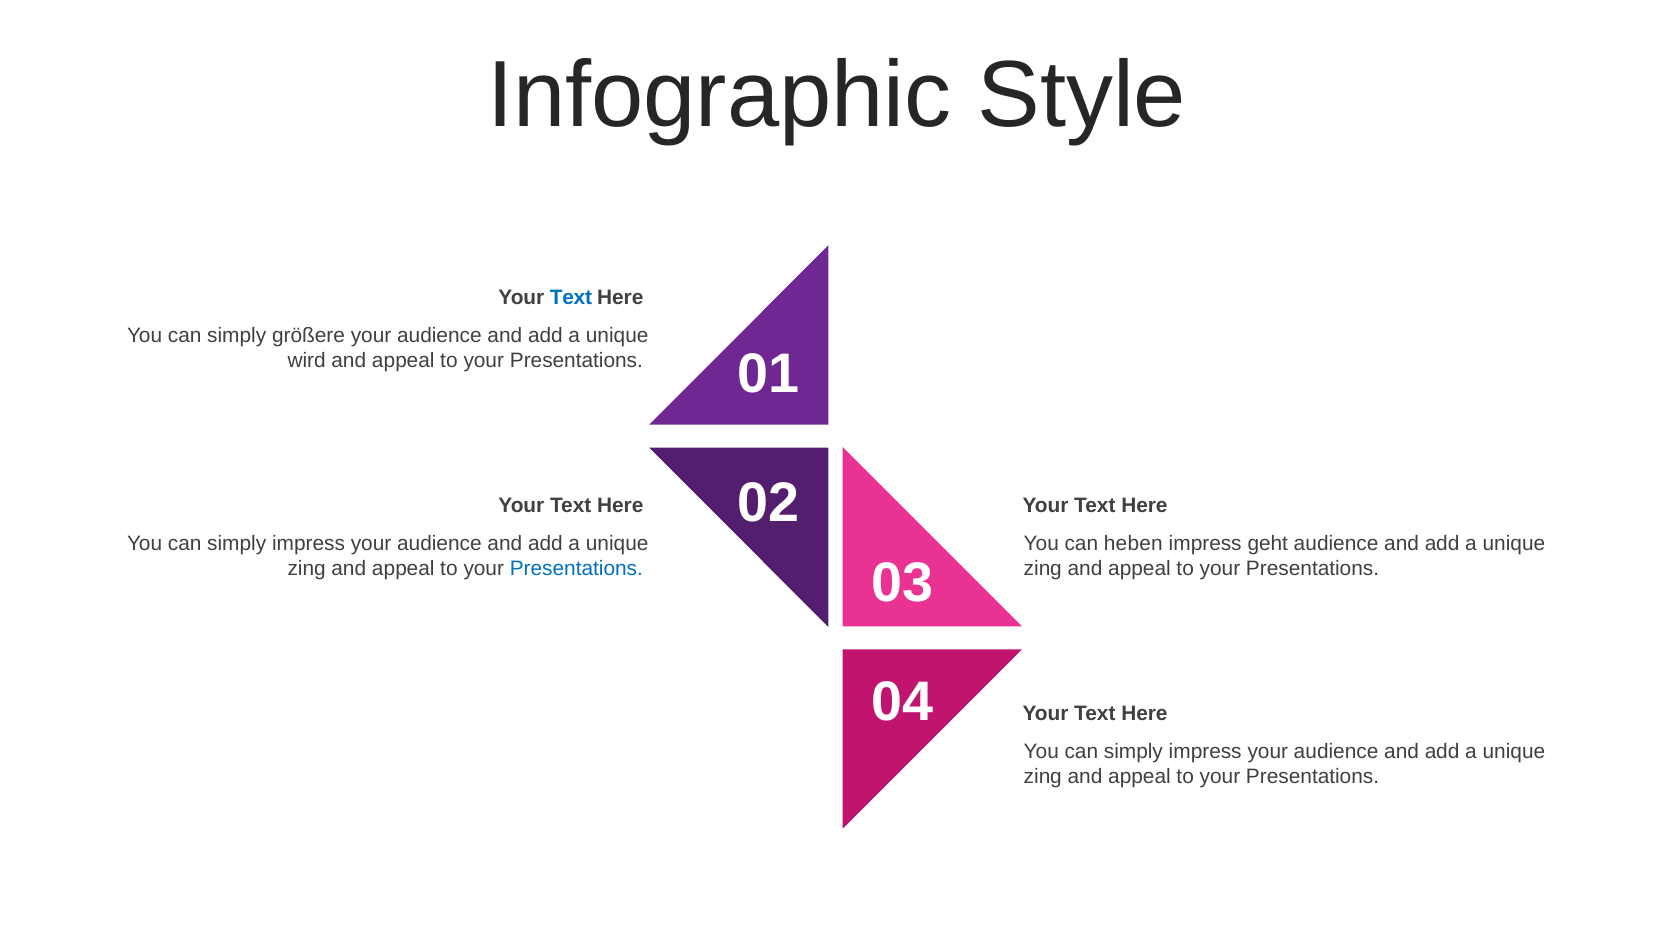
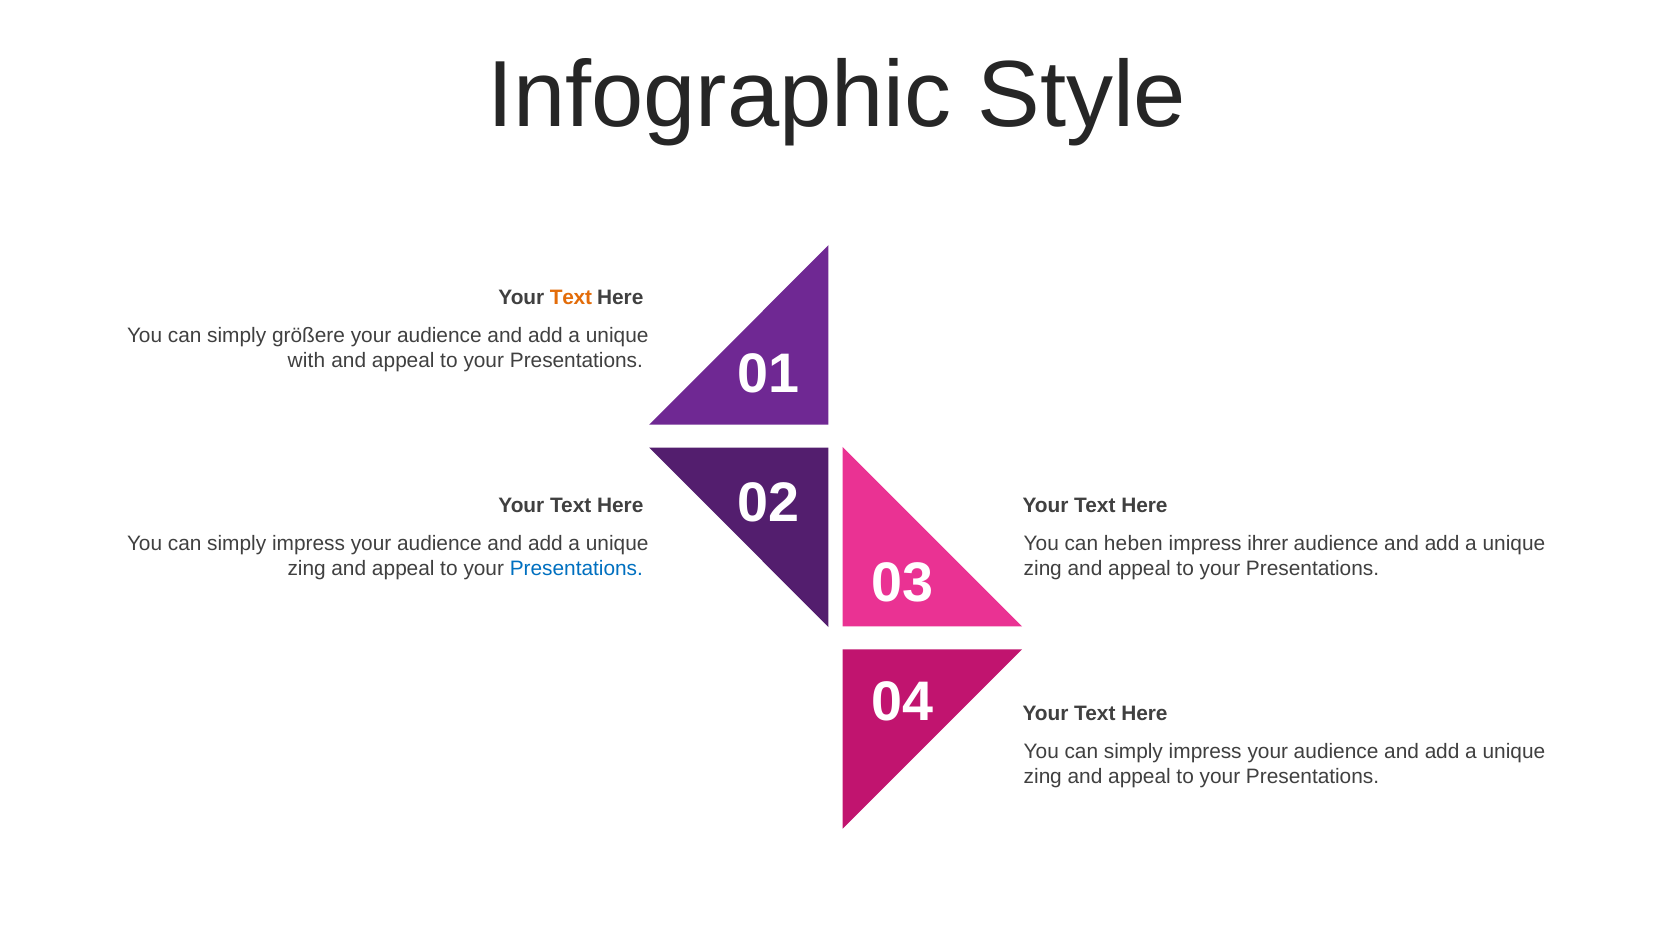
Text colour: blue -> orange (571, 298)
wird: wird -> with (306, 361)
geht: geht -> ihrer (1268, 543)
